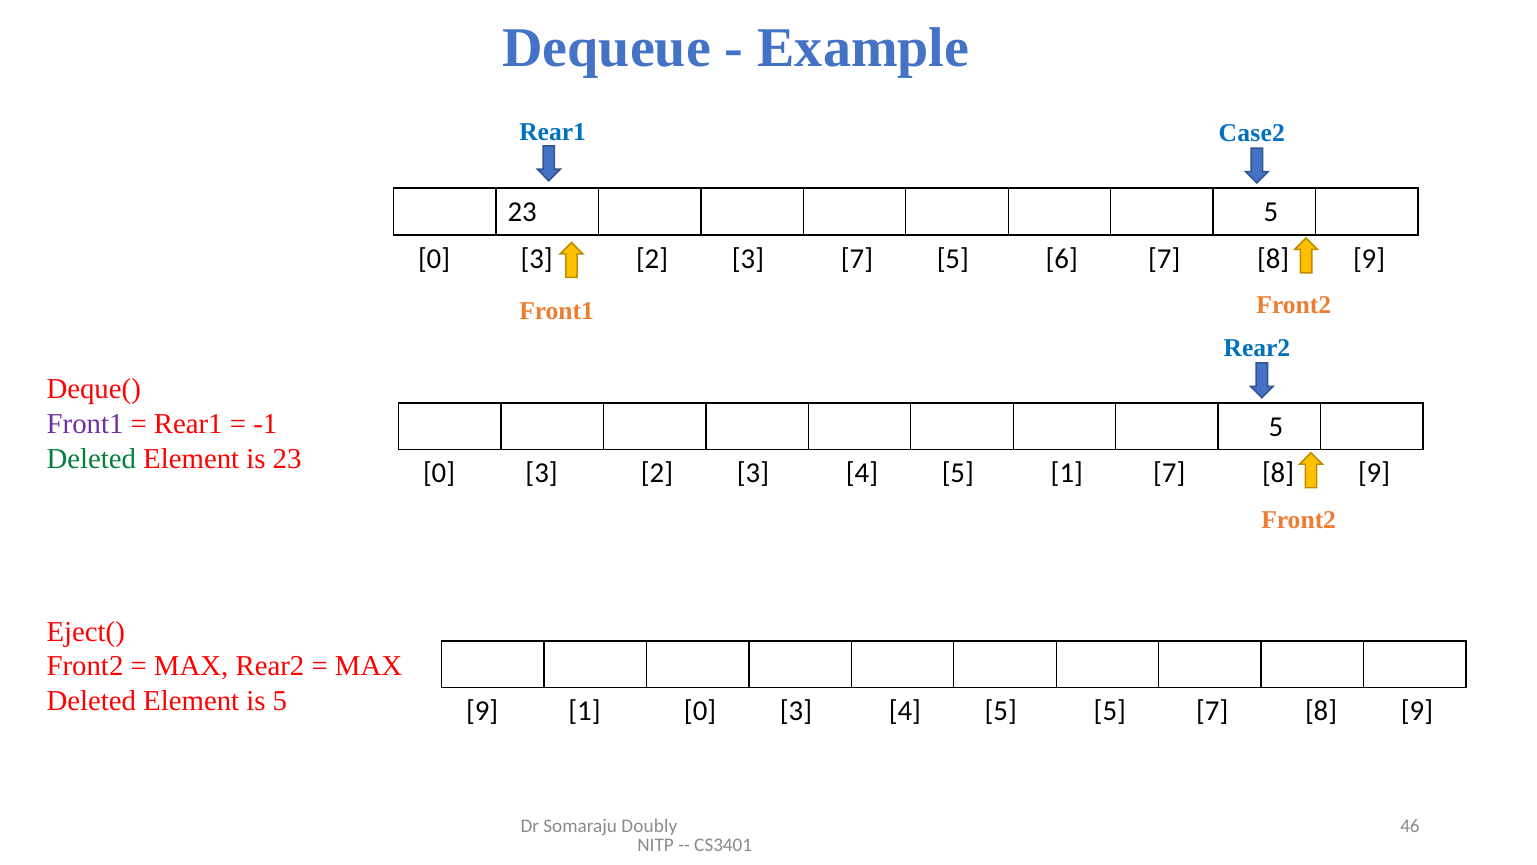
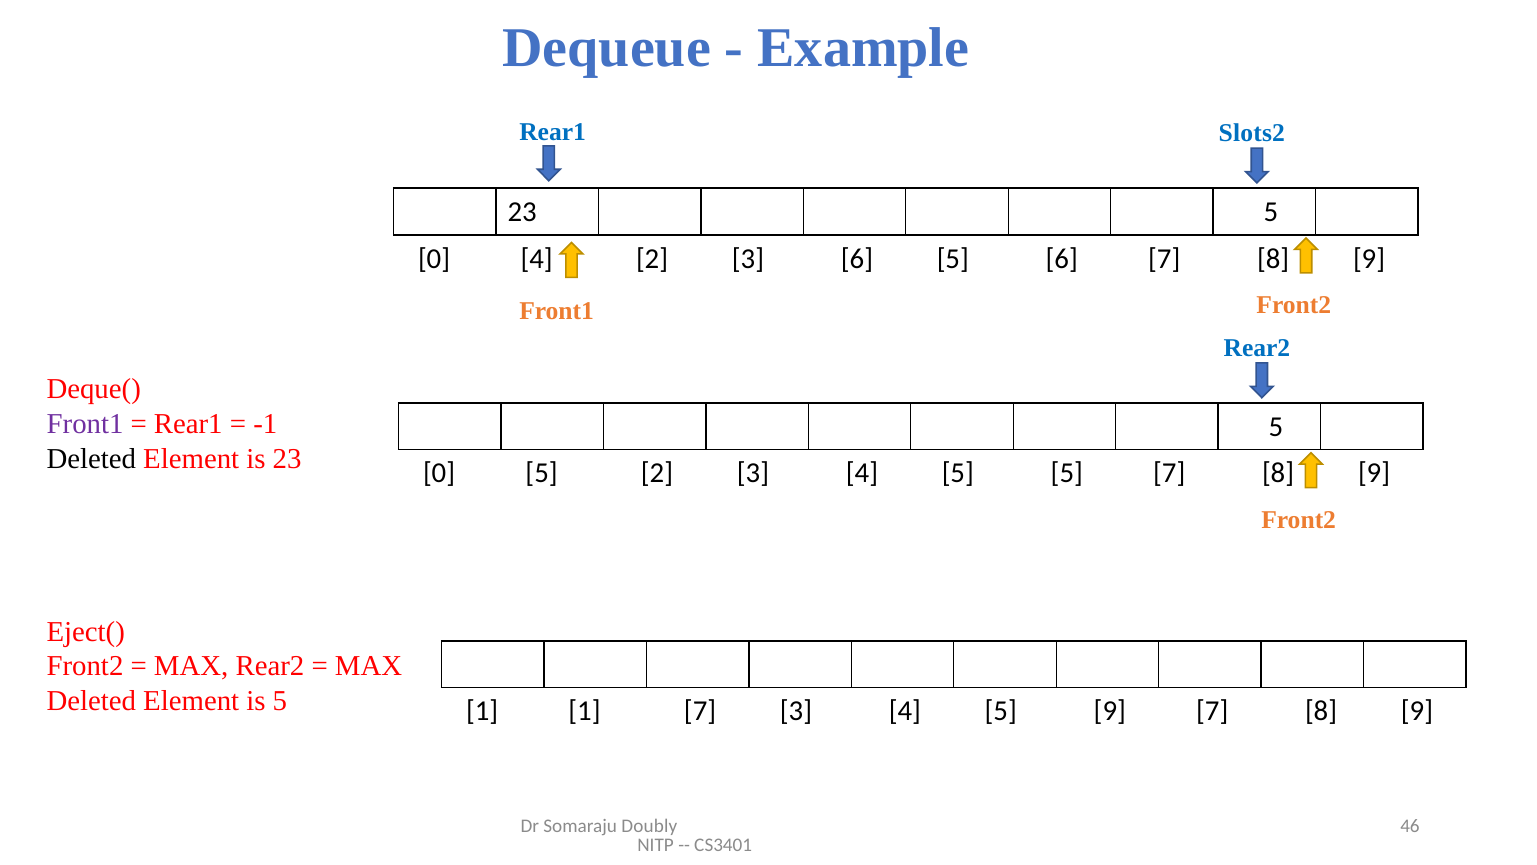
Case2: Case2 -> Slots2 (1252, 133)
3: 3 -> 4 (537, 259)
3 7: 7 -> 6 (857, 259)
Deleted colour: green -> black (91, 458)
3: 3 -> 5 (542, 473)
5 1: 1 -> 5 (1067, 473)
9: 9 -> 1 (482, 711)
1 0: 0 -> 7 (700, 711)
5 5: 5 -> 9 (1110, 711)
